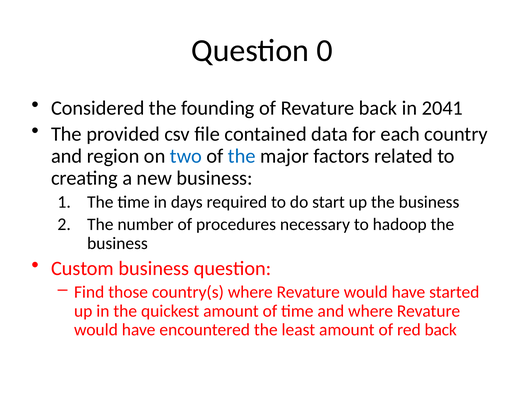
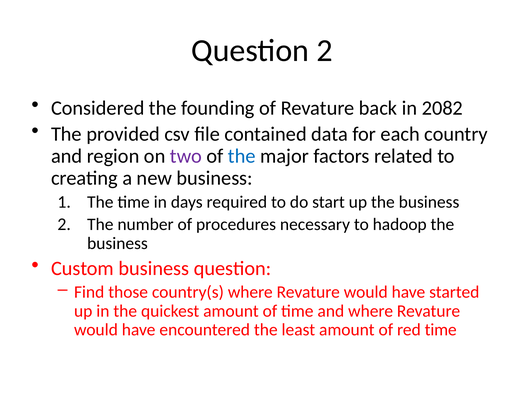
Question 0: 0 -> 2 (324, 51)
2041: 2041 -> 2082 (442, 108)
two colour: blue -> purple (186, 156)
red back: back -> time (441, 330)
